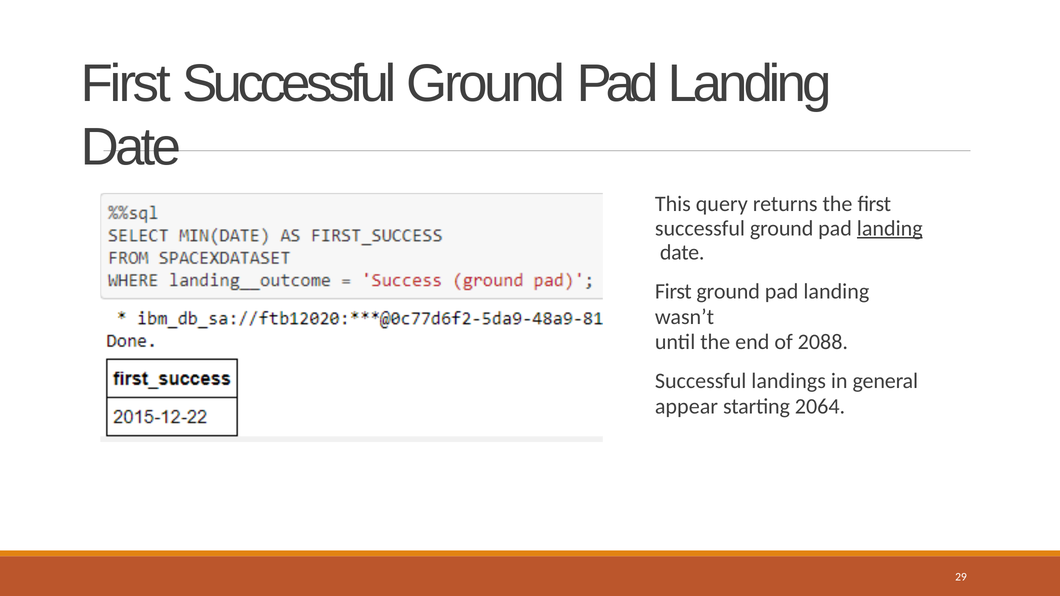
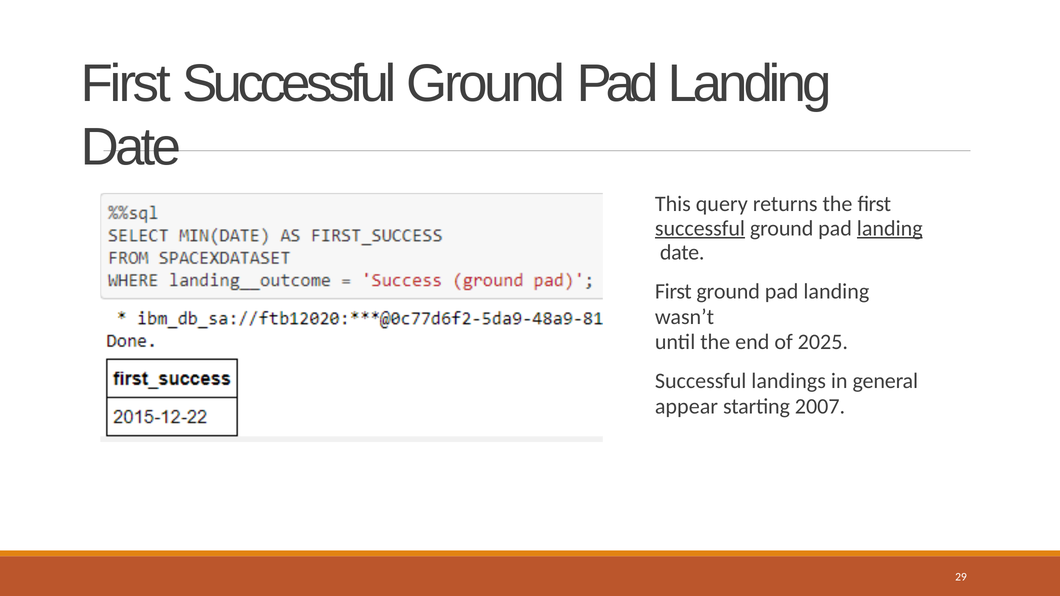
successful underline: none -> present (700, 228)
2088: 2088 -> 2025 (823, 342)
2064: 2064 -> 2007 (820, 406)
